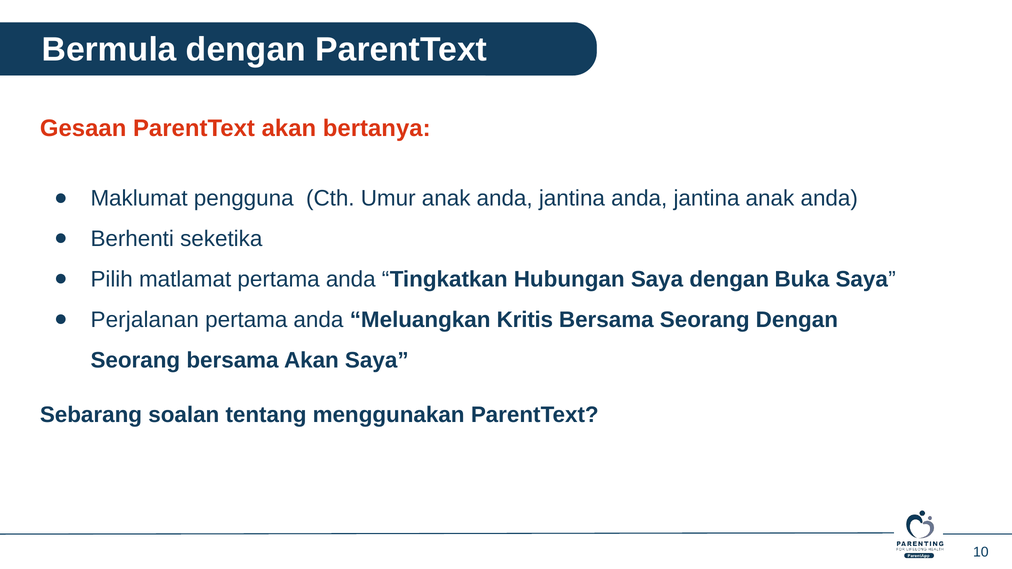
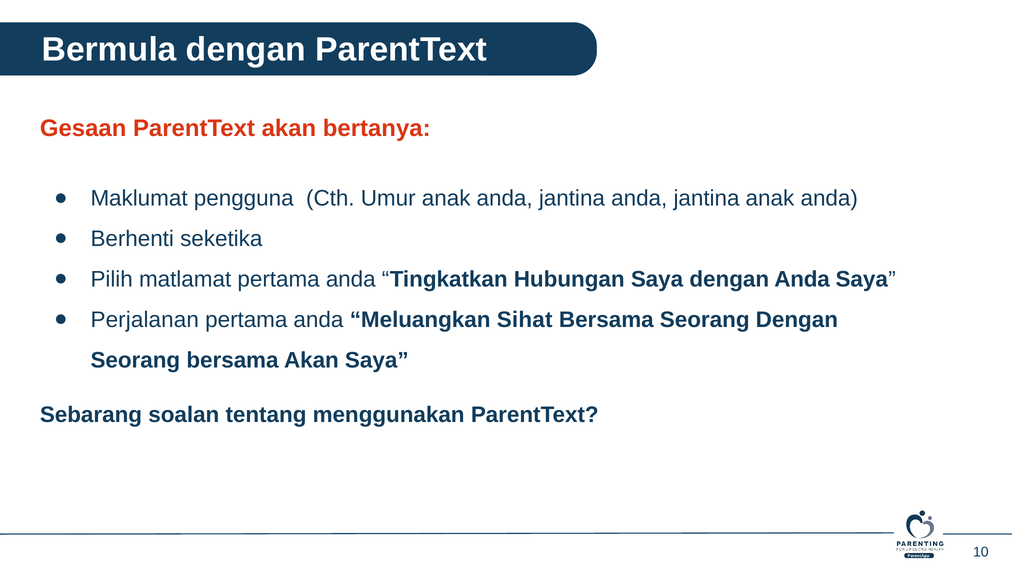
dengan Buka: Buka -> Anda (802, 279)
Kritis: Kritis -> Sihat (525, 320)
